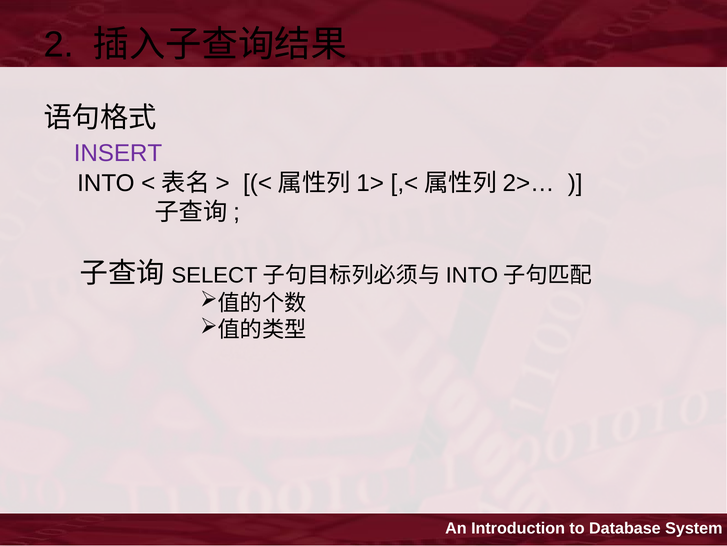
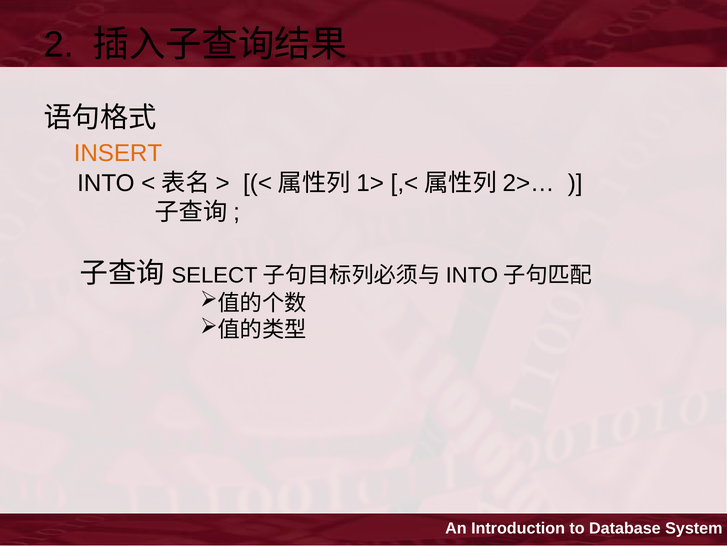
INSERT colour: purple -> orange (118, 153)
